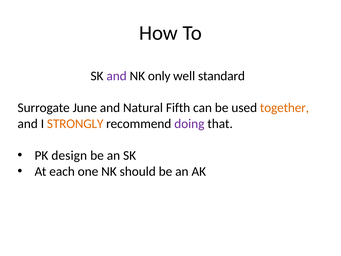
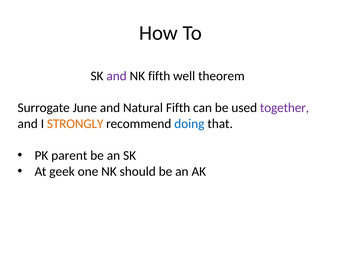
NK only: only -> fifth (159, 76)
standard: standard -> theorem (221, 76)
together colour: orange -> purple (284, 108)
doing colour: purple -> blue (189, 124)
design: design -> parent (69, 155)
each: each -> geek (62, 171)
